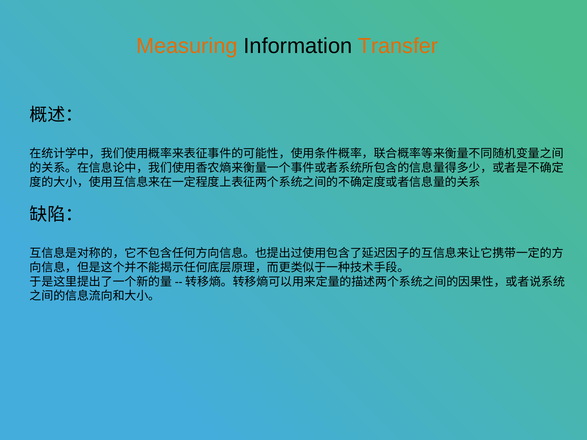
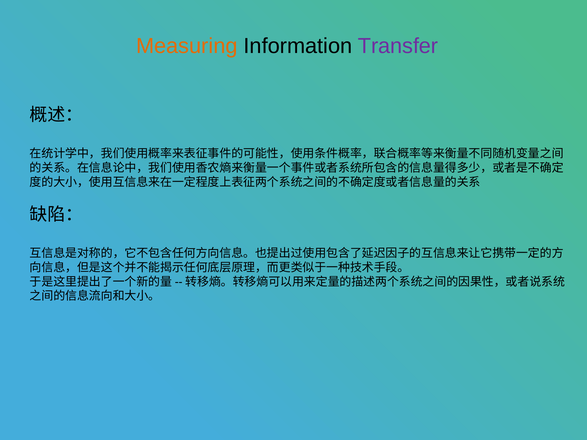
Transfer colour: orange -> purple (398, 46)
